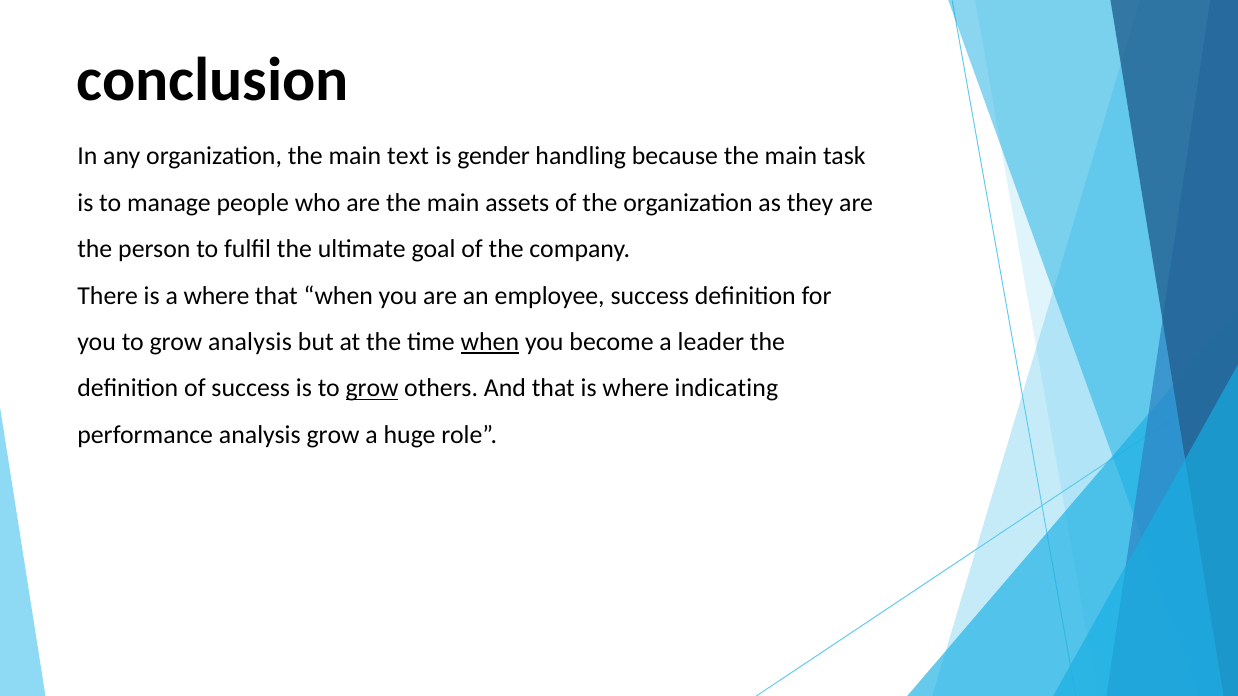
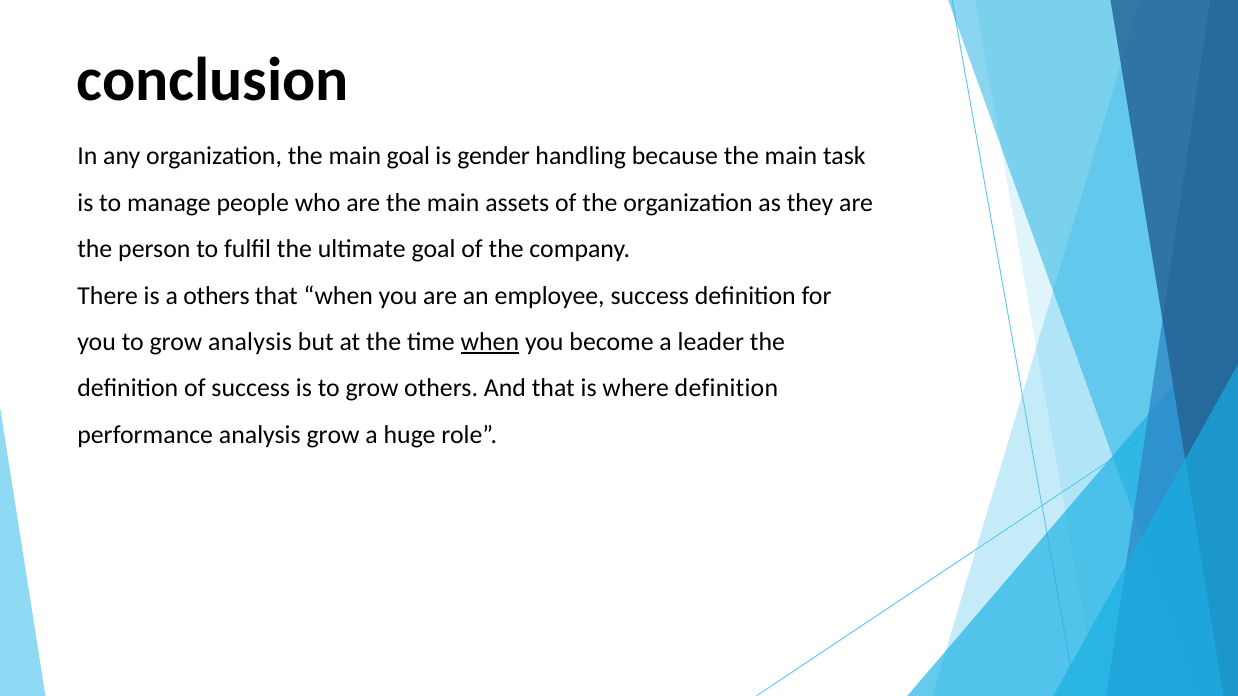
main text: text -> goal (408, 157)
a where: where -> others (217, 296)
grow underline: present -> none (372, 389)
where indicating: indicating -> definition (726, 389)
